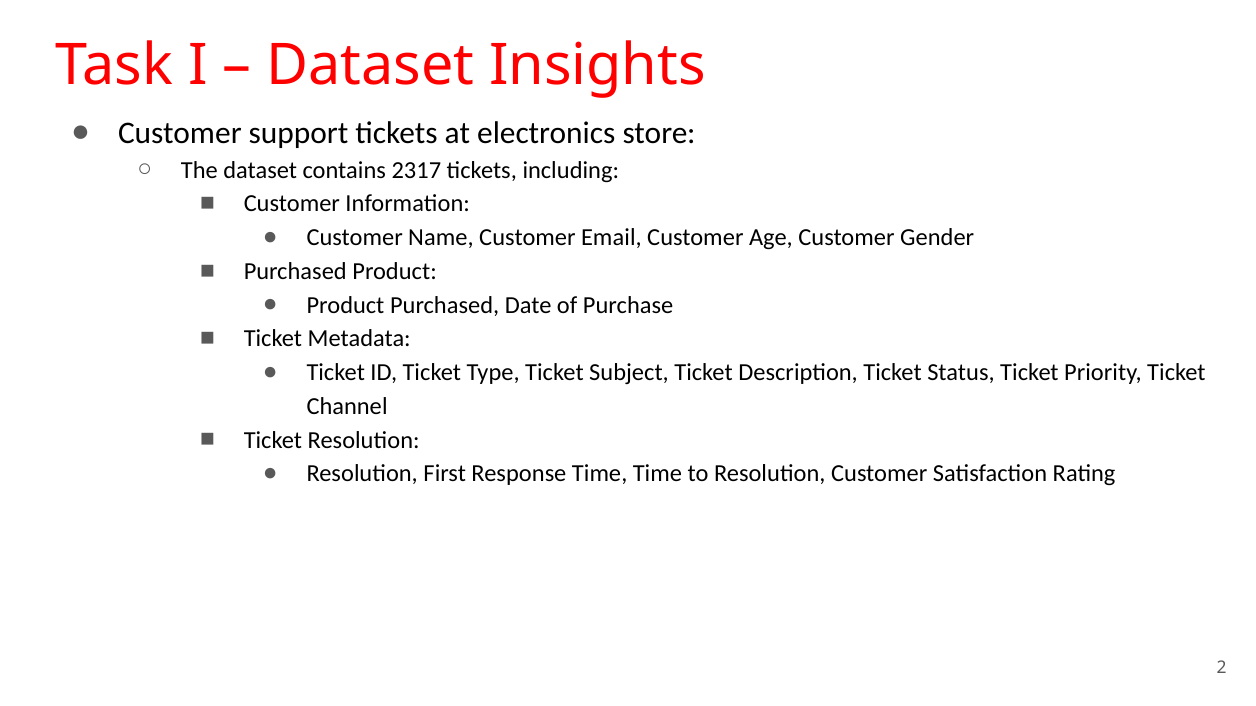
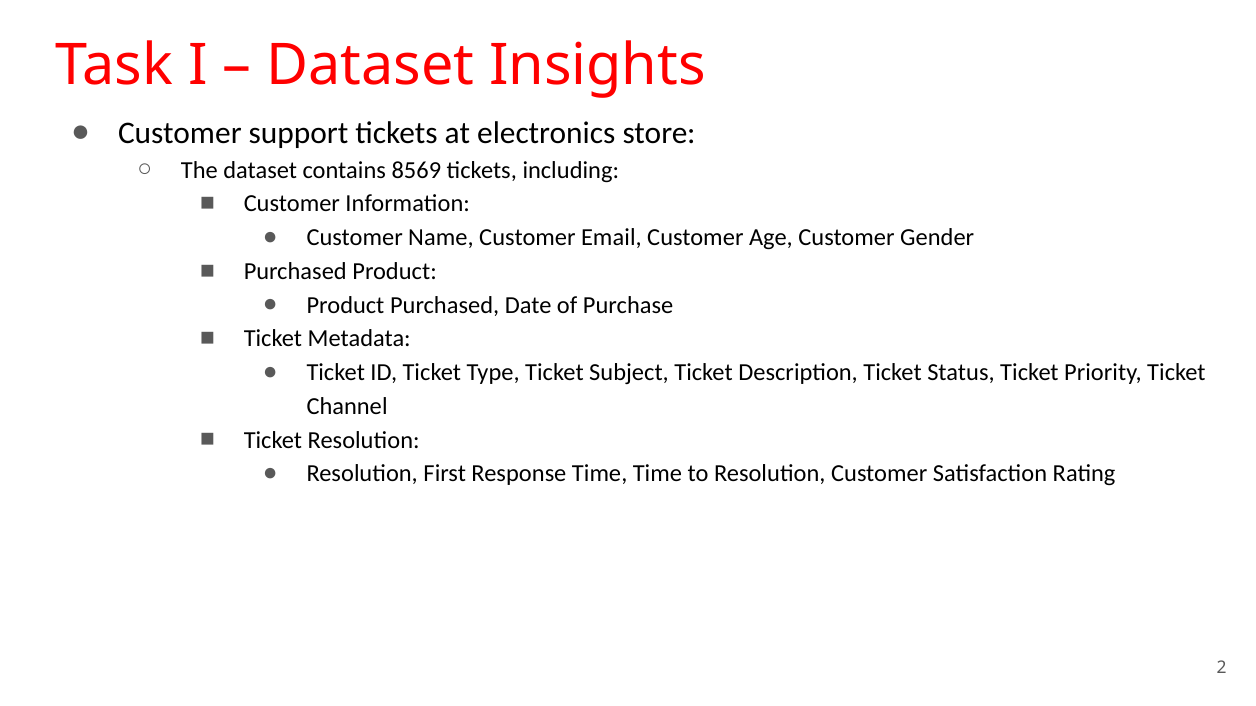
2317: 2317 -> 8569 (416, 170)
